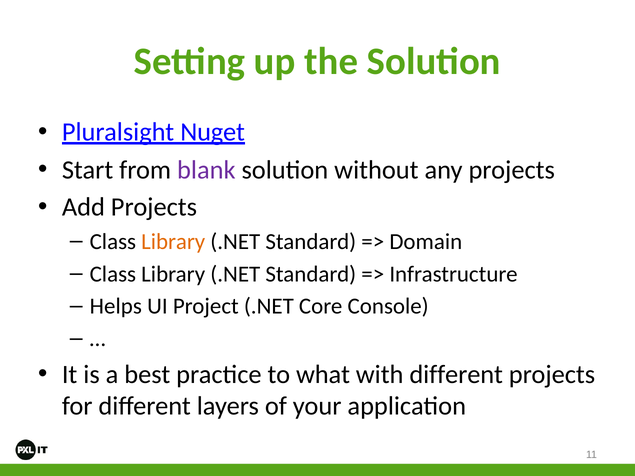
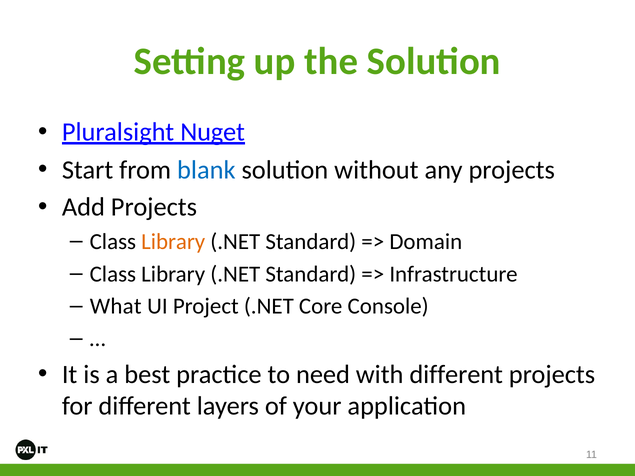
blank colour: purple -> blue (206, 170)
Helps: Helps -> What (116, 307)
what: what -> need (323, 375)
